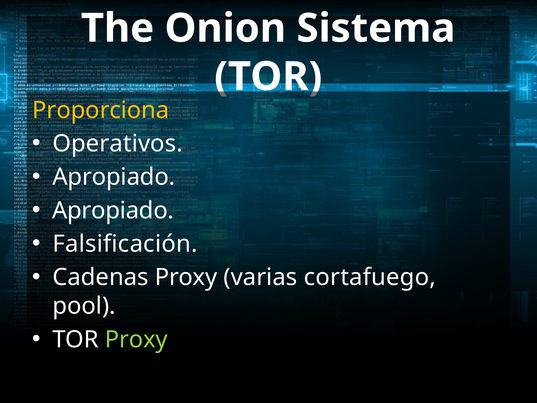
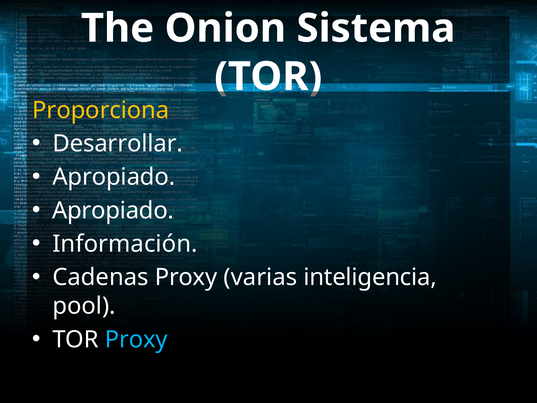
Operativos: Operativos -> Desarrollar (118, 144)
Falsificación: Falsificación -> Información (125, 244)
cortafuego: cortafuego -> inteligencia (370, 277)
Proxy colour: light green -> light blue (136, 339)
